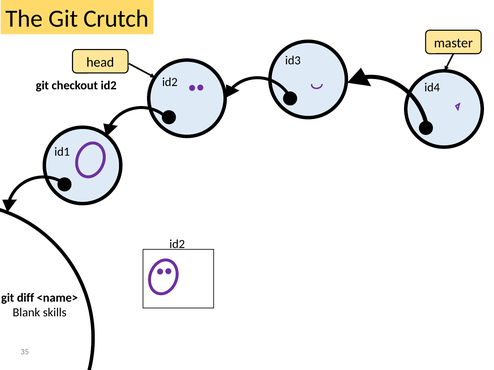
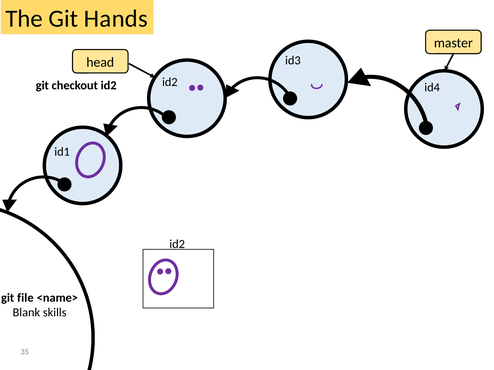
Crutch: Crutch -> Hands (116, 19)
diff: diff -> file (25, 298)
